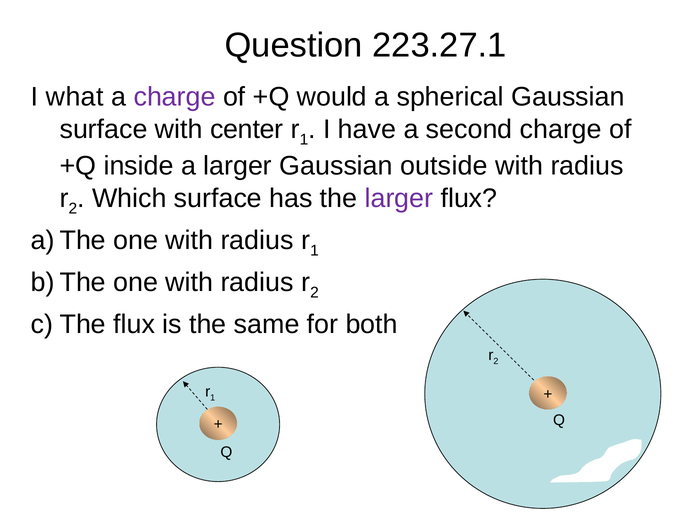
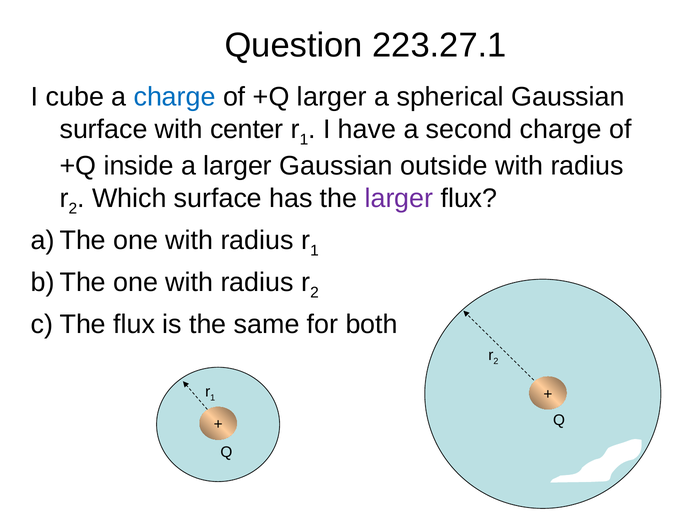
what: what -> cube (75, 97)
charge colour: purple -> blue (175, 97)
+Q would: would -> larger (332, 97)
